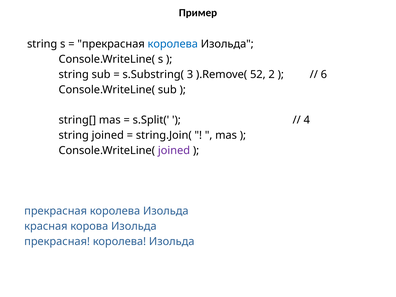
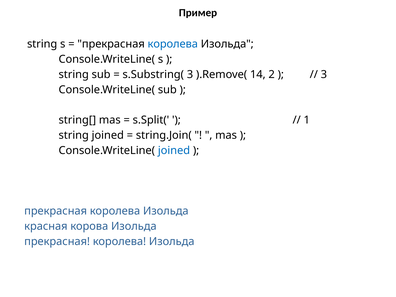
52: 52 -> 14 (258, 74)
6: 6 -> 3 (324, 74)
4: 4 -> 1 (307, 120)
joined colour: purple -> blue (174, 150)
